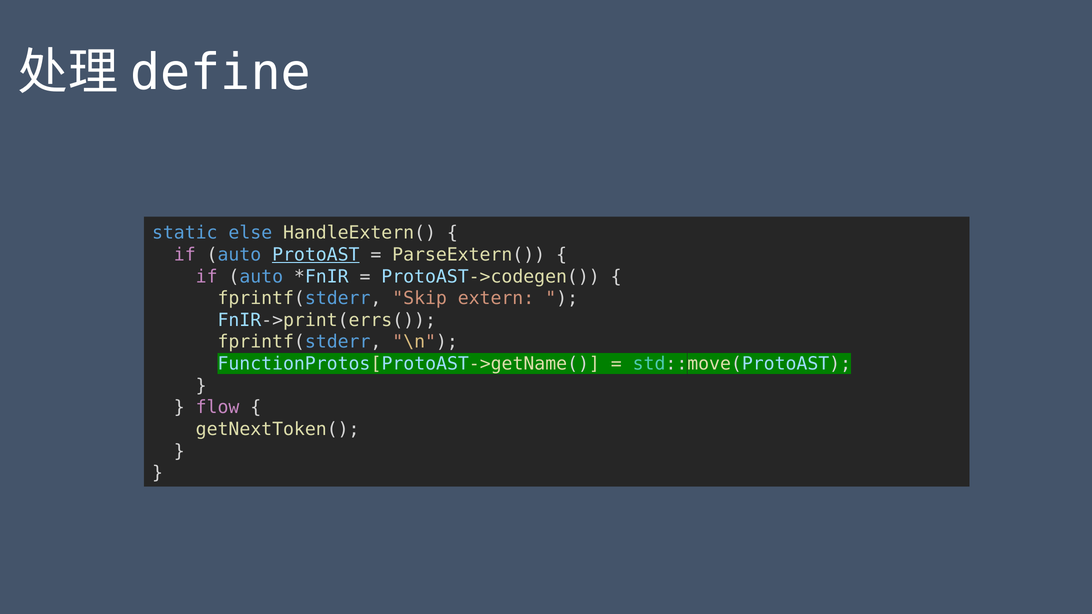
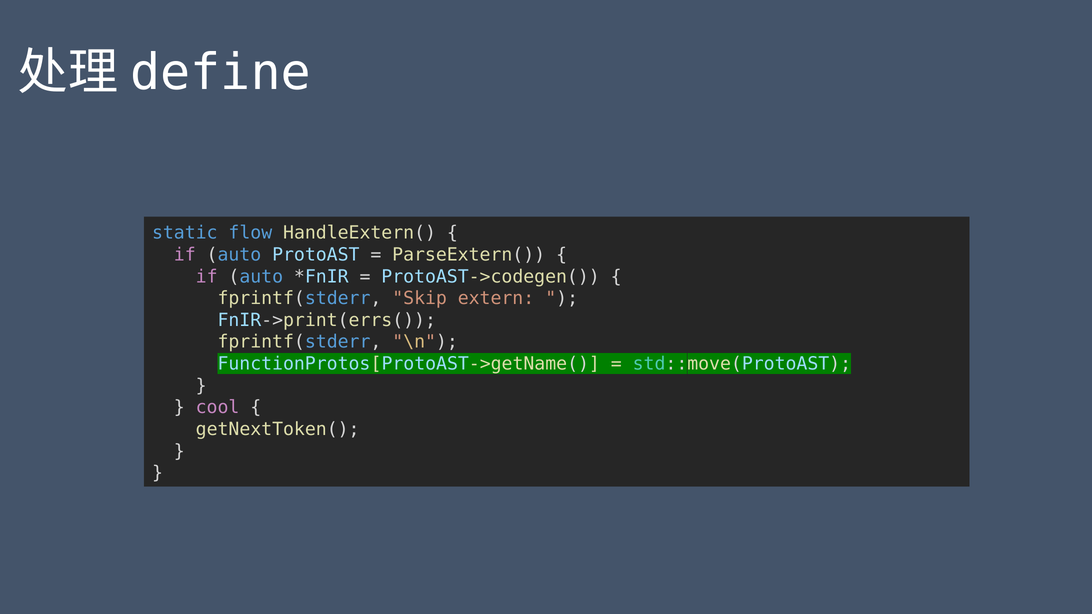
else: else -> flow (250, 233)
ProtoAST underline: present -> none (316, 255)
flow: flow -> cool (218, 408)
